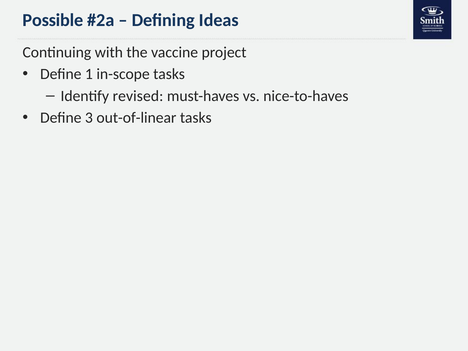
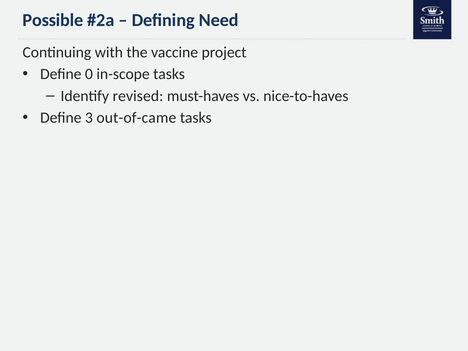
Ideas: Ideas -> Need (219, 20)
1: 1 -> 0 (89, 74)
out-of-linear: out-of-linear -> out-of-came (136, 118)
